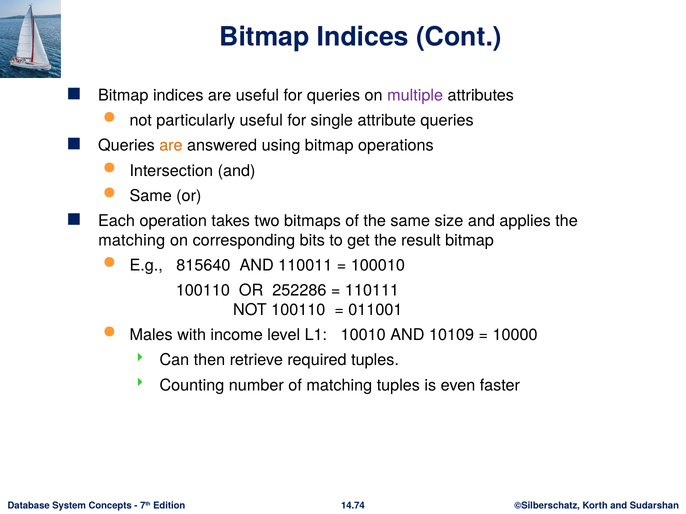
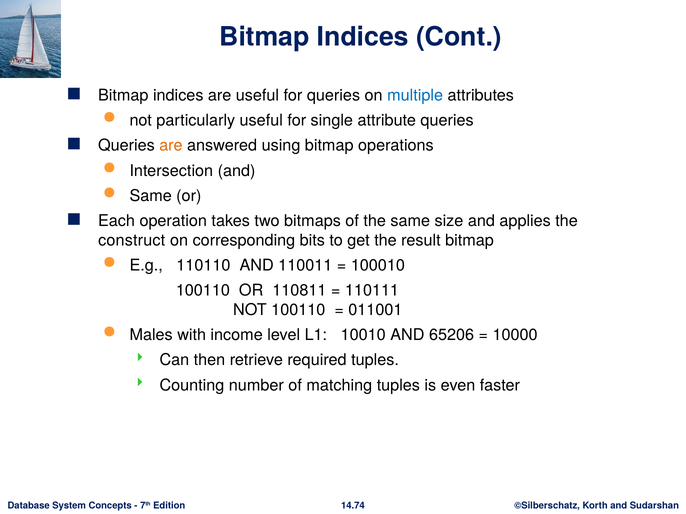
multiple colour: purple -> blue (415, 96)
matching: matching -> construct (132, 241)
815640: 815640 -> 110110 (203, 266)
252286: 252286 -> 110811 (299, 291)
10109: 10109 -> 65206 (452, 335)
